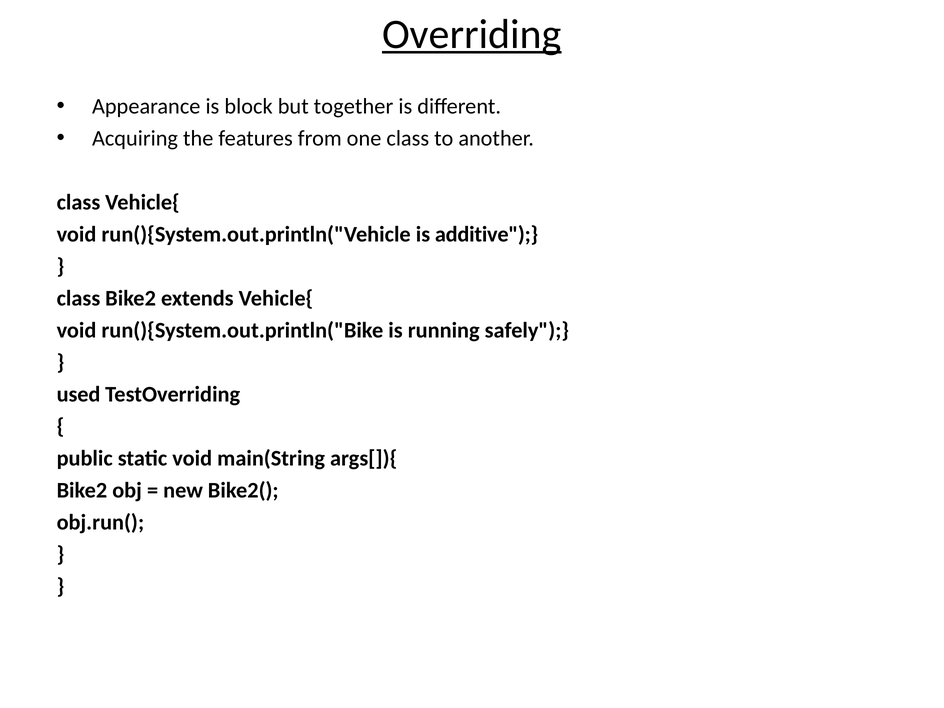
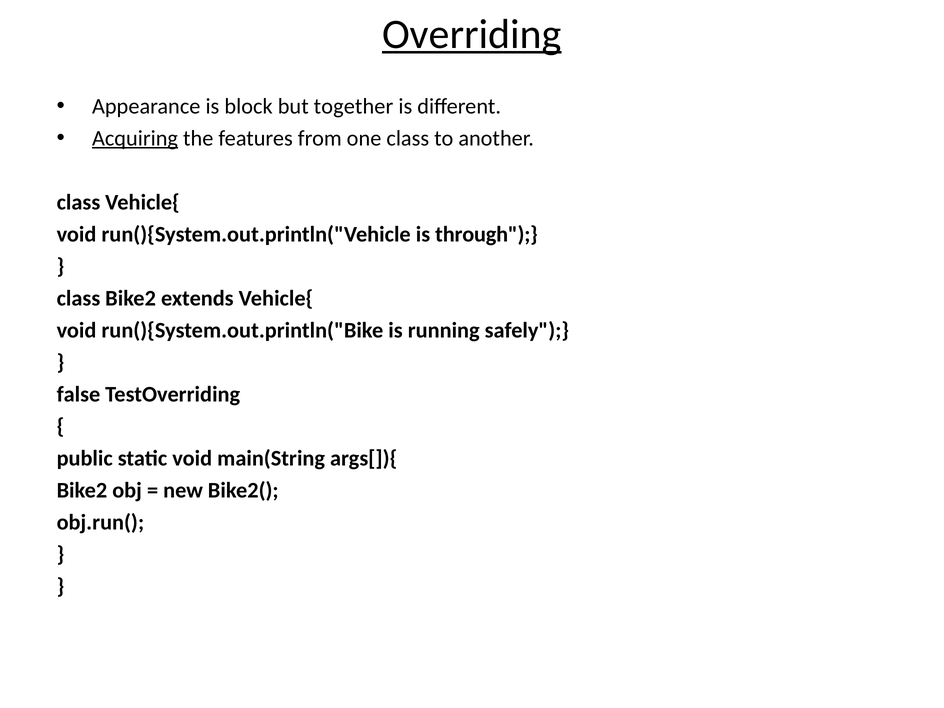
Acquiring underline: none -> present (135, 138)
additive: additive -> through (487, 234)
used: used -> false (78, 394)
